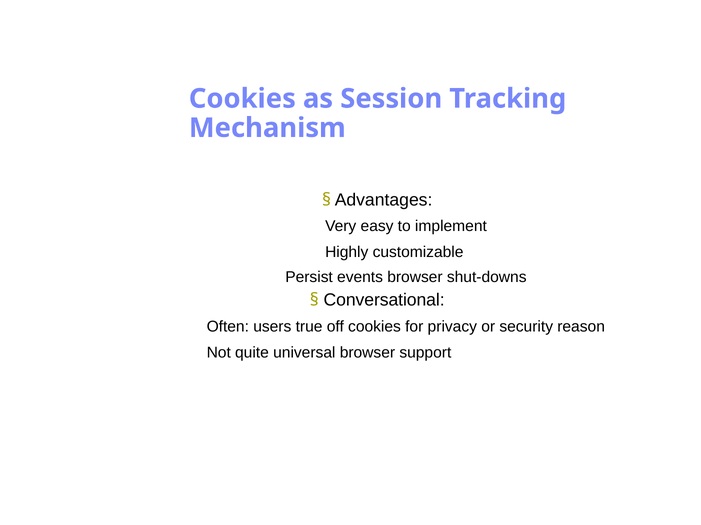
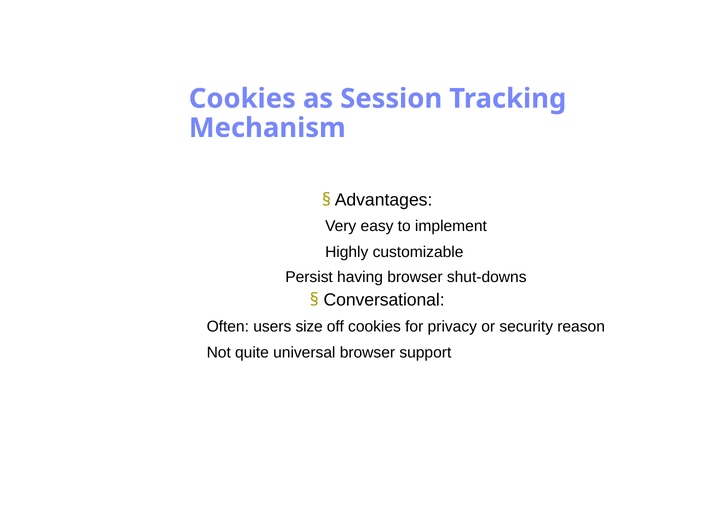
events: events -> having (360, 277)
true: true -> size (309, 327)
